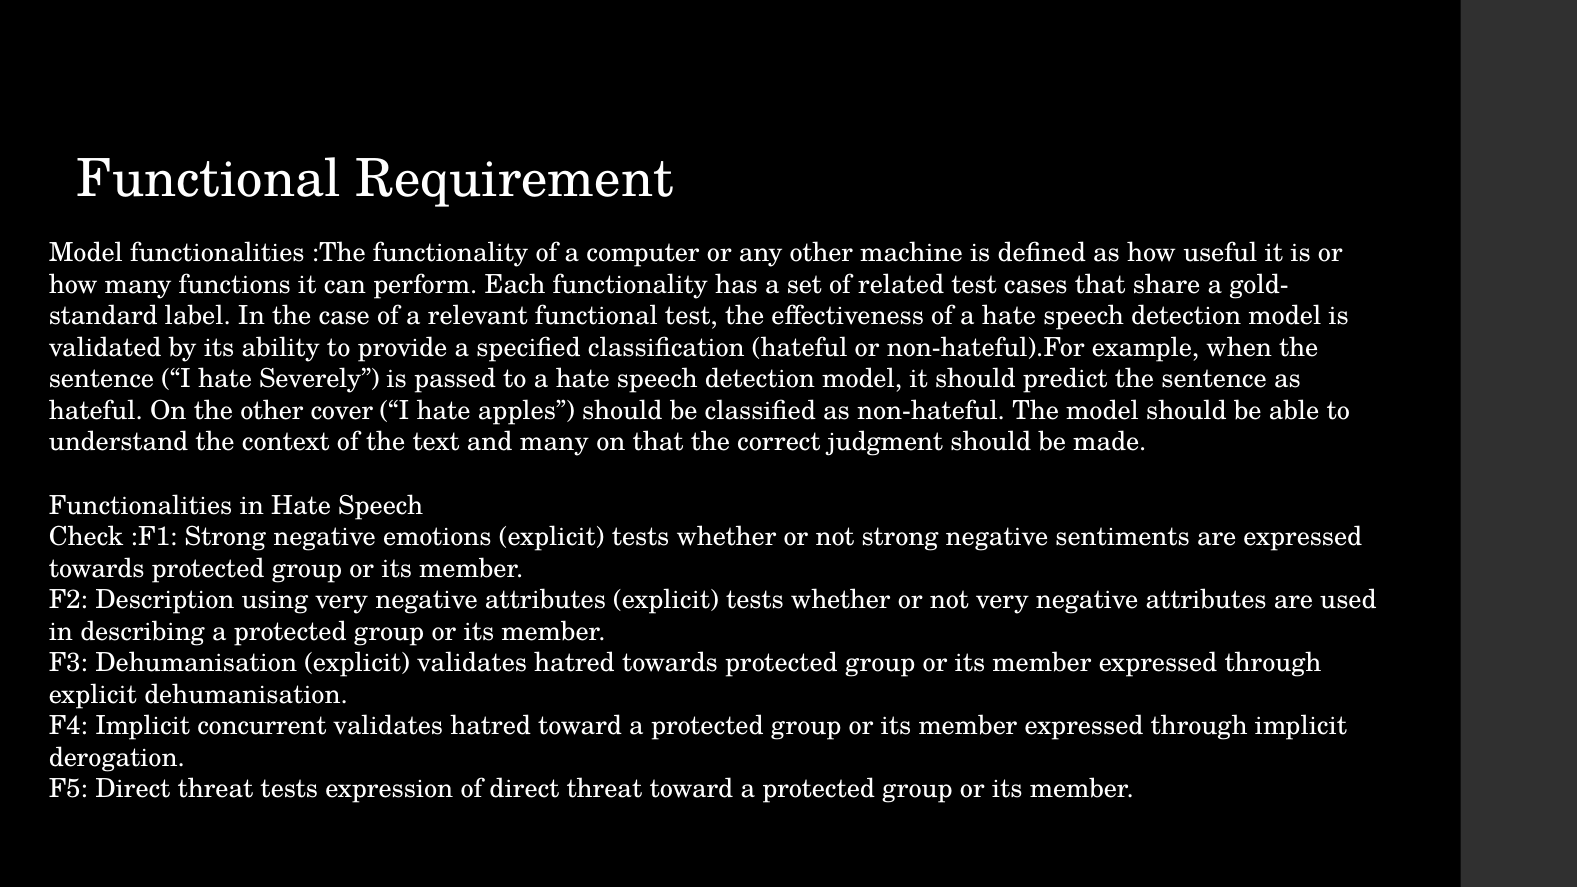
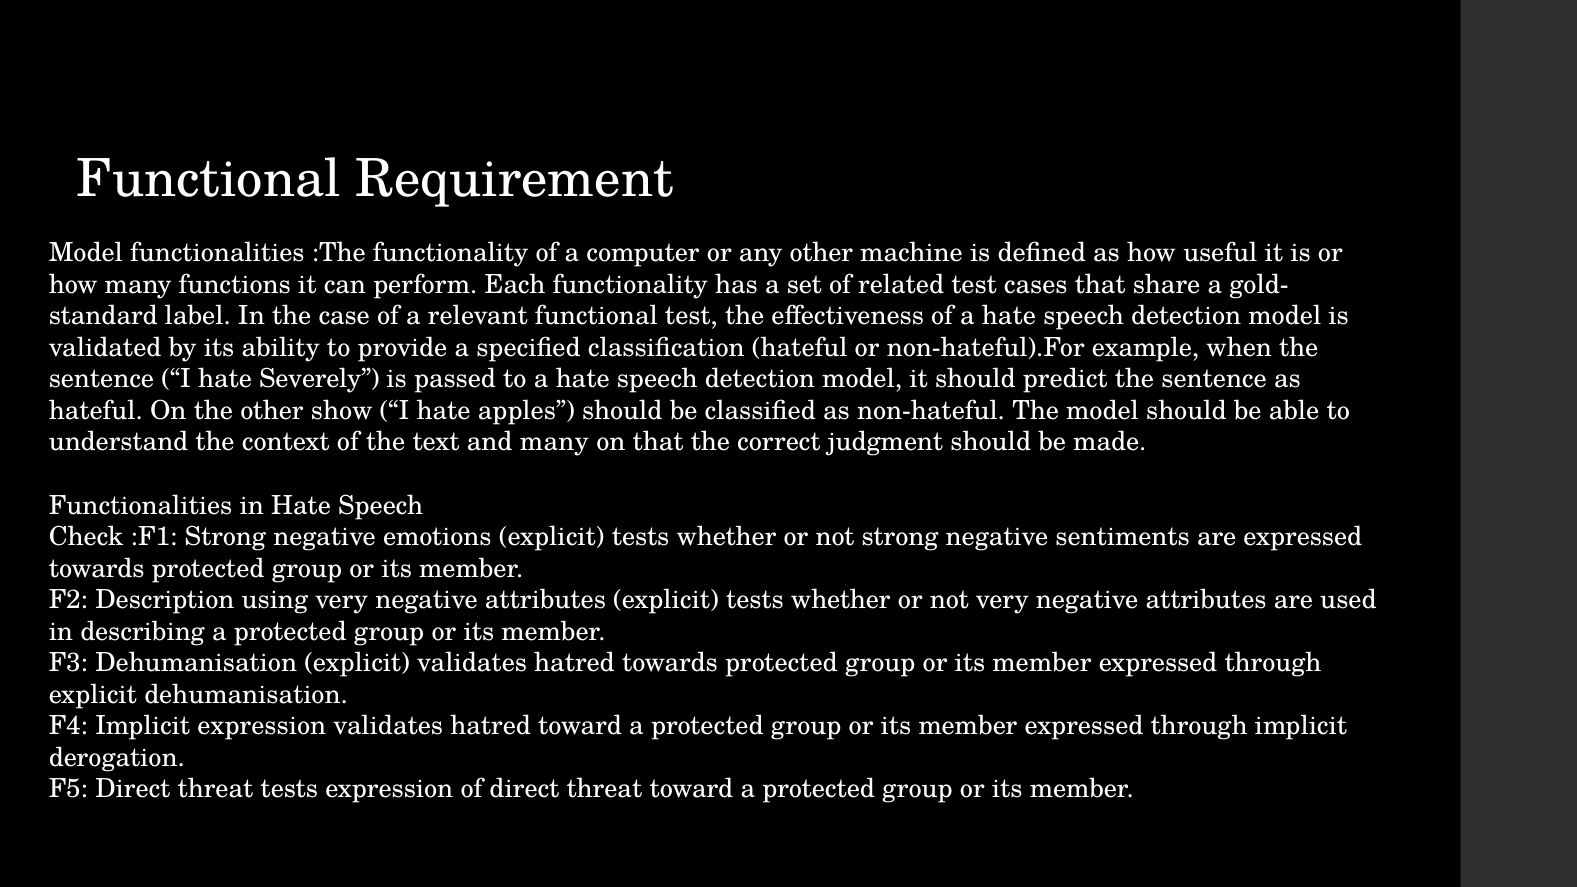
cover: cover -> show (342, 411)
Implicit concurrent: concurrent -> expression (262, 726)
